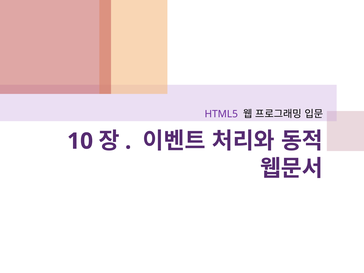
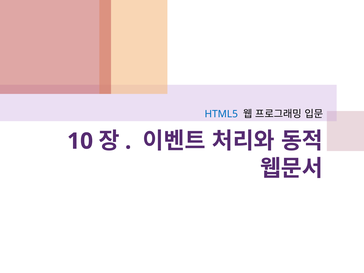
HTML5 colour: purple -> blue (221, 114)
